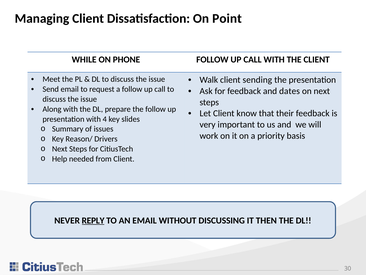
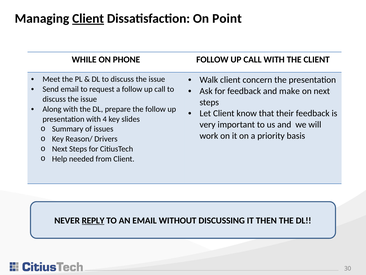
Client underline: none -> present (88, 19)
sending: sending -> concern (257, 80)
dates: dates -> make (290, 91)
